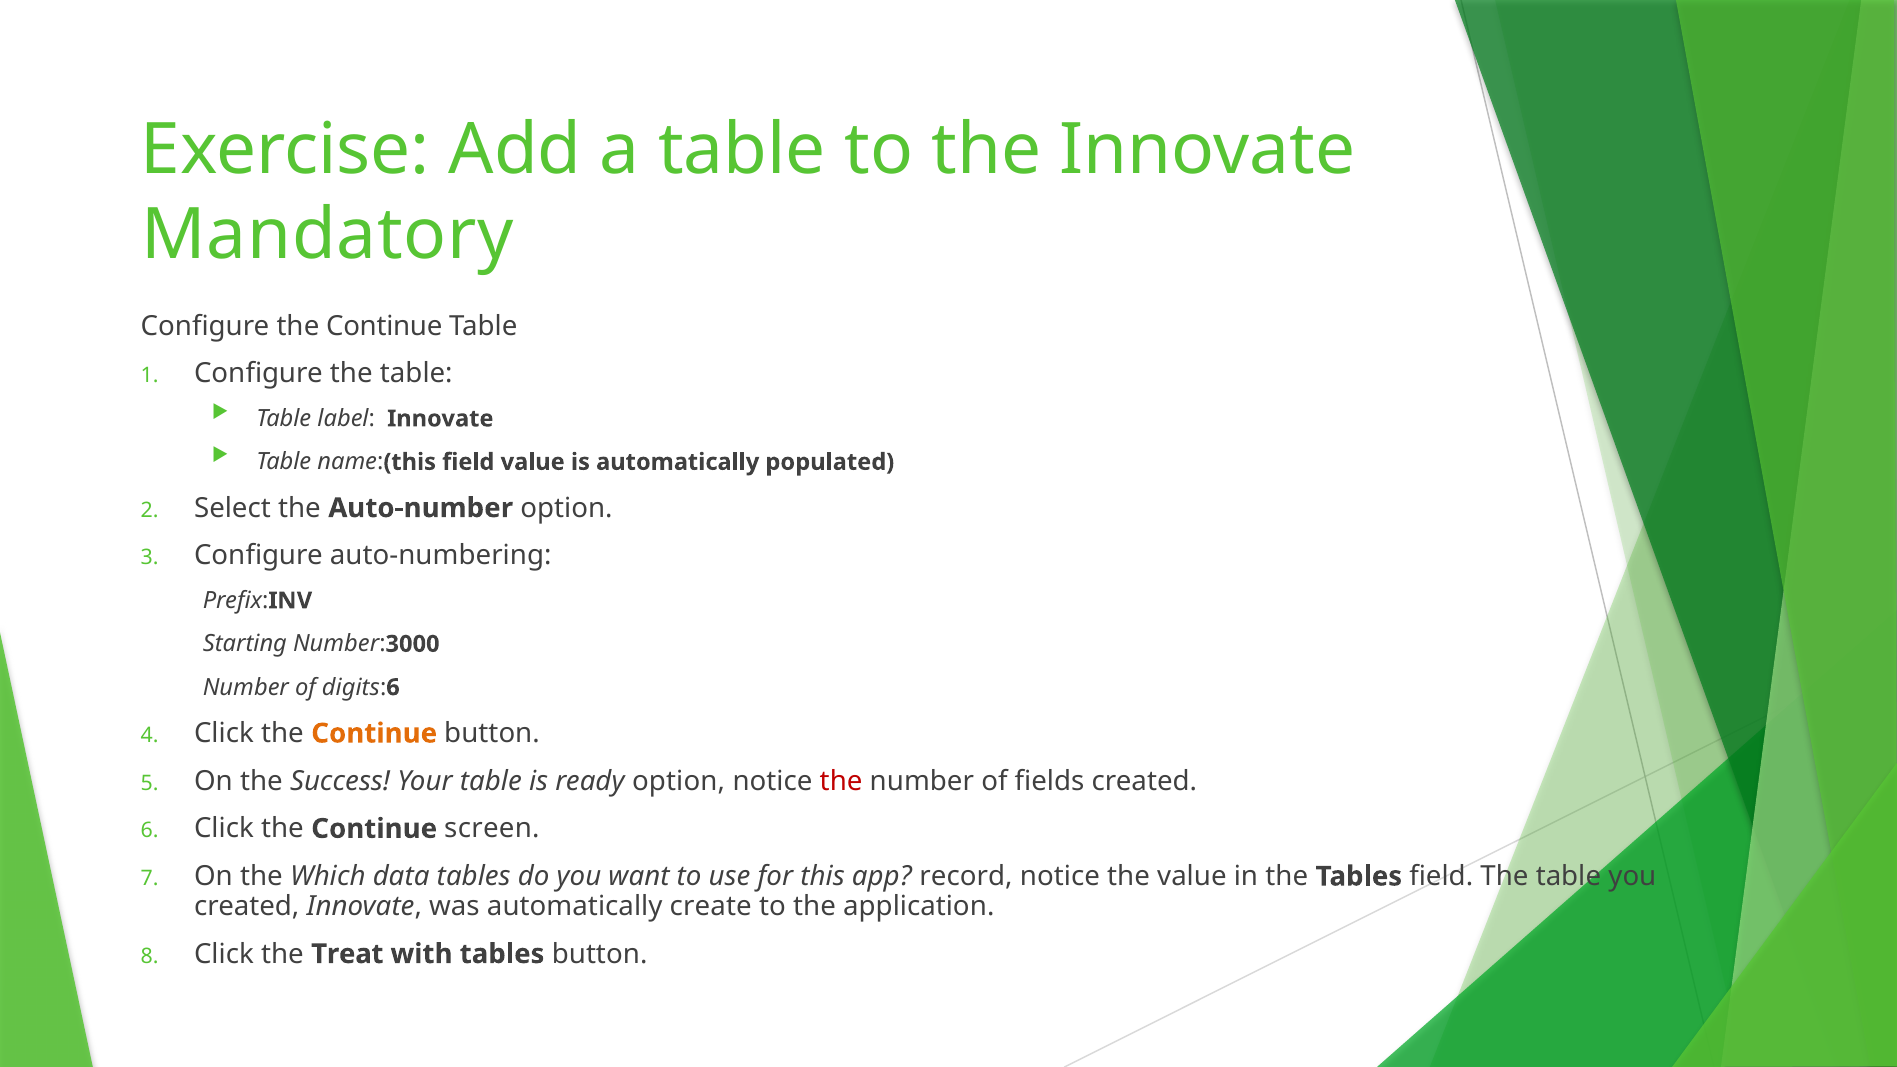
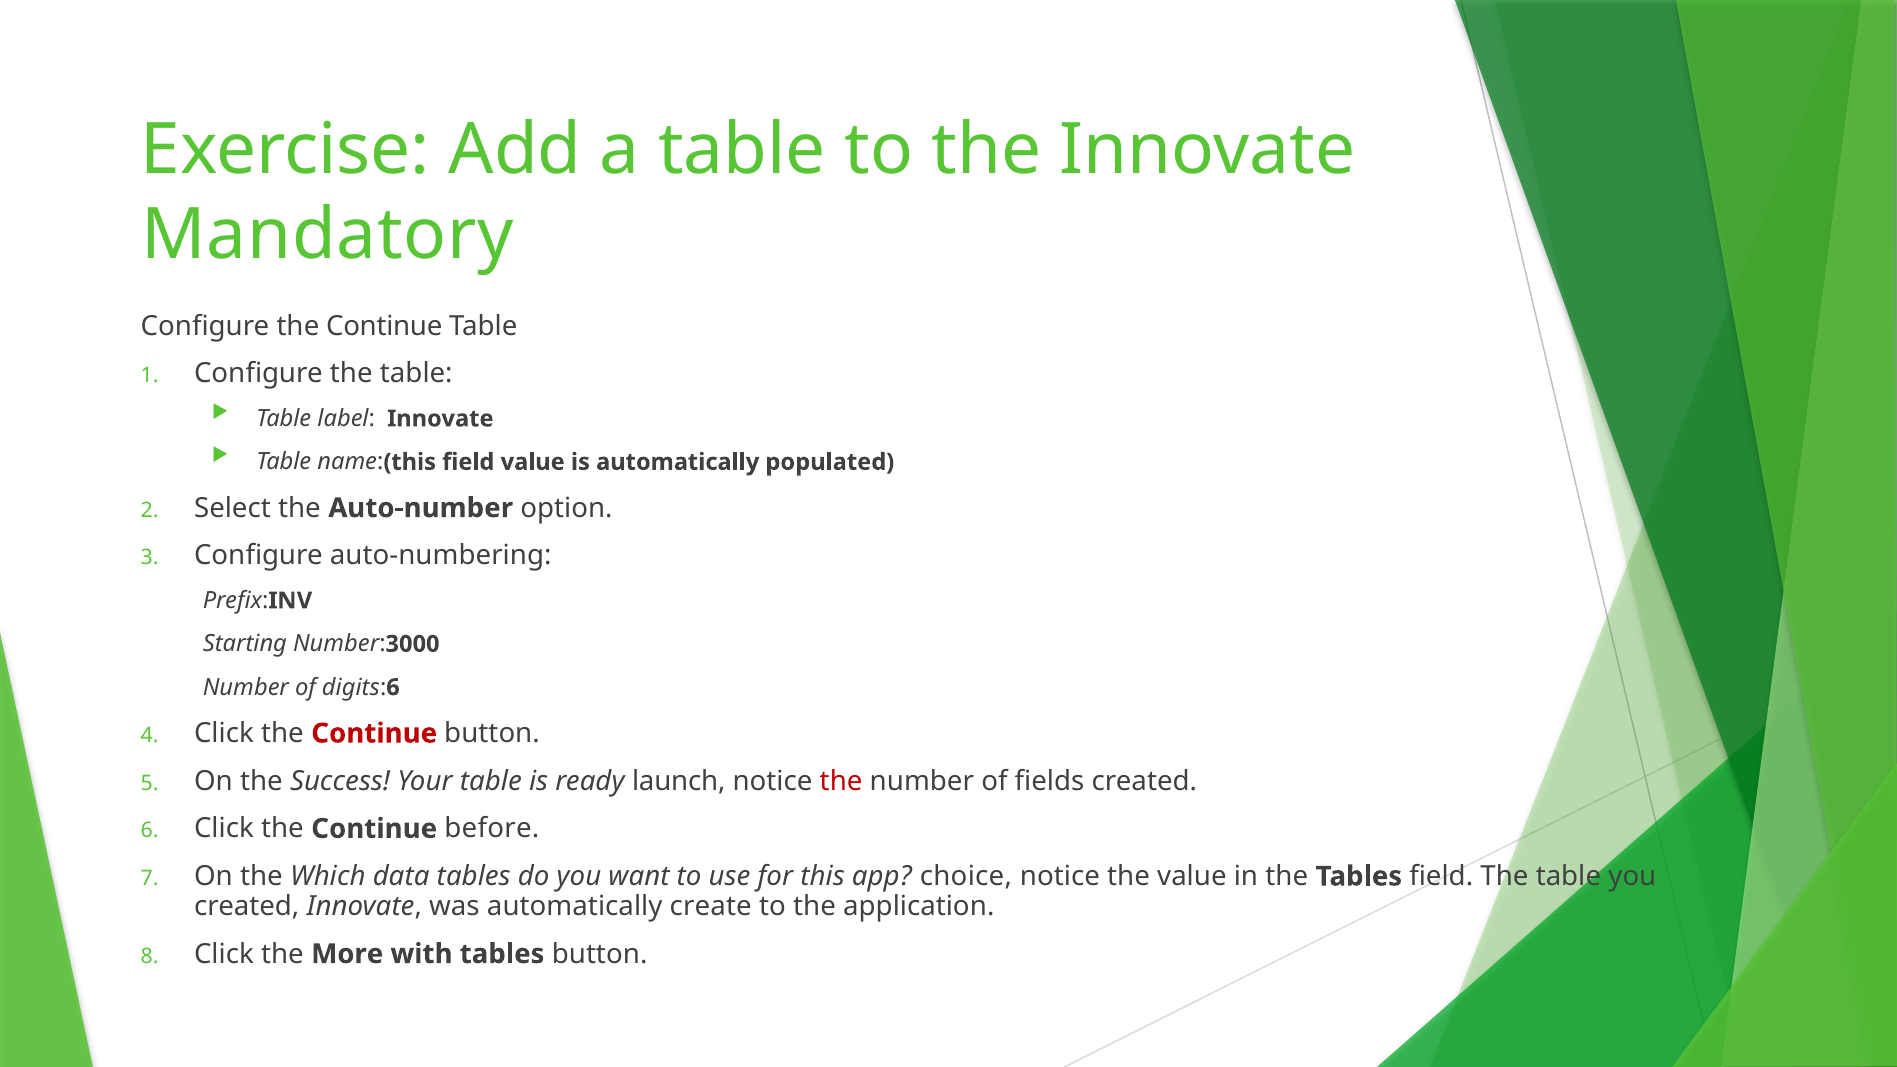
Continue colour: orange -> red (374, 733)
ready option: option -> launch (679, 781)
screen: screen -> before (492, 829)
record: record -> choice (966, 876)
Treat: Treat -> More (347, 954)
